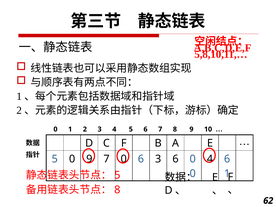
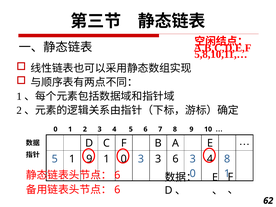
5 0: 0 -> 1 (72, 159)
7: 7 -> 1 (107, 159)
6: 6 -> 3 (141, 159)
6 0: 0 -> 3 (193, 159)
6: 6 -> 8 (227, 159)
5: 5 -> 6 (117, 175)
8: 8 -> 6 (117, 190)
